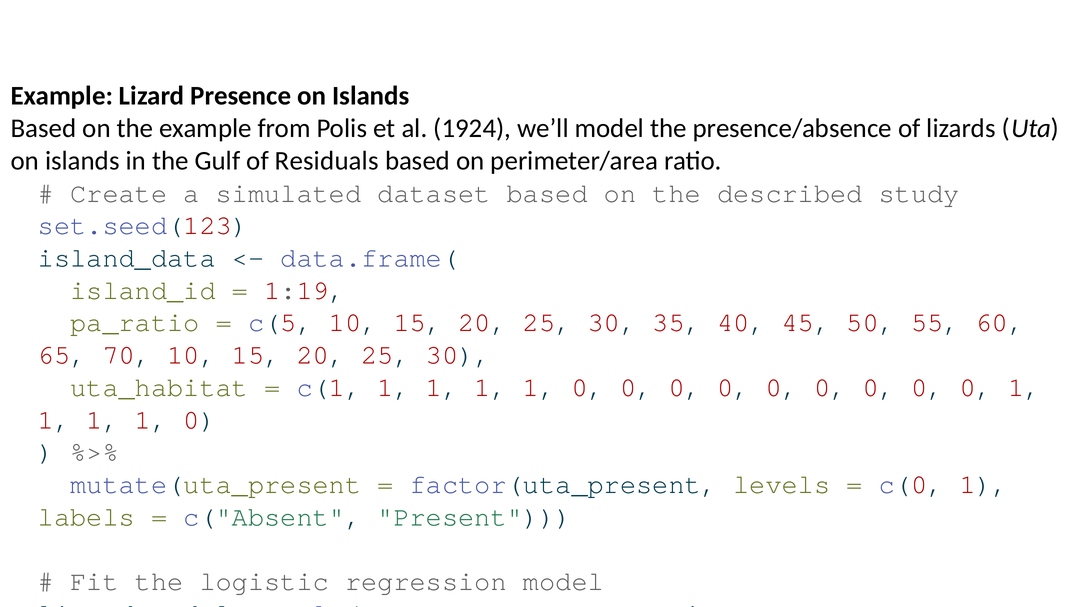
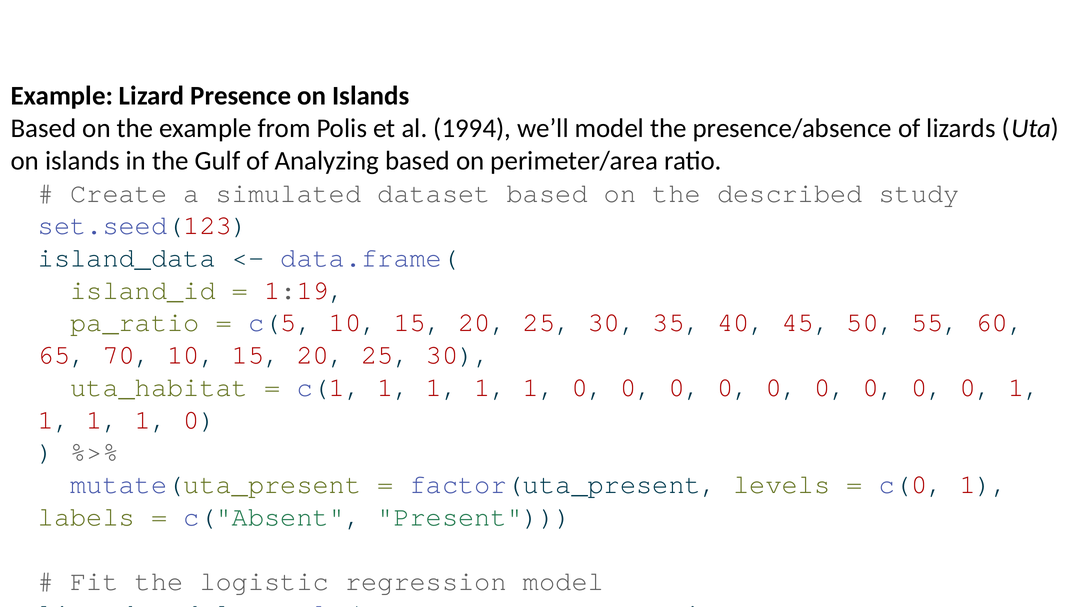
1924: 1924 -> 1994 (472, 128)
Residuals: Residuals -> Analyzing (327, 161)
